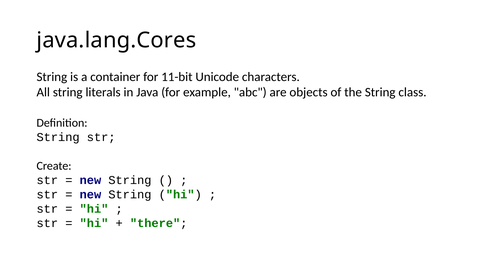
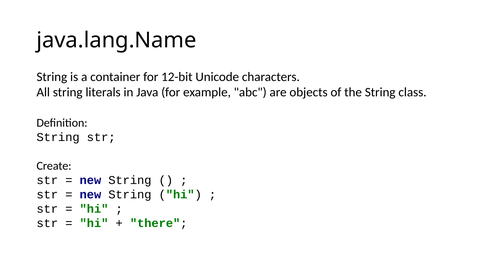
java.lang.Cores: java.lang.Cores -> java.lang.Name (116, 40)
11-bit: 11-bit -> 12-bit (177, 77)
